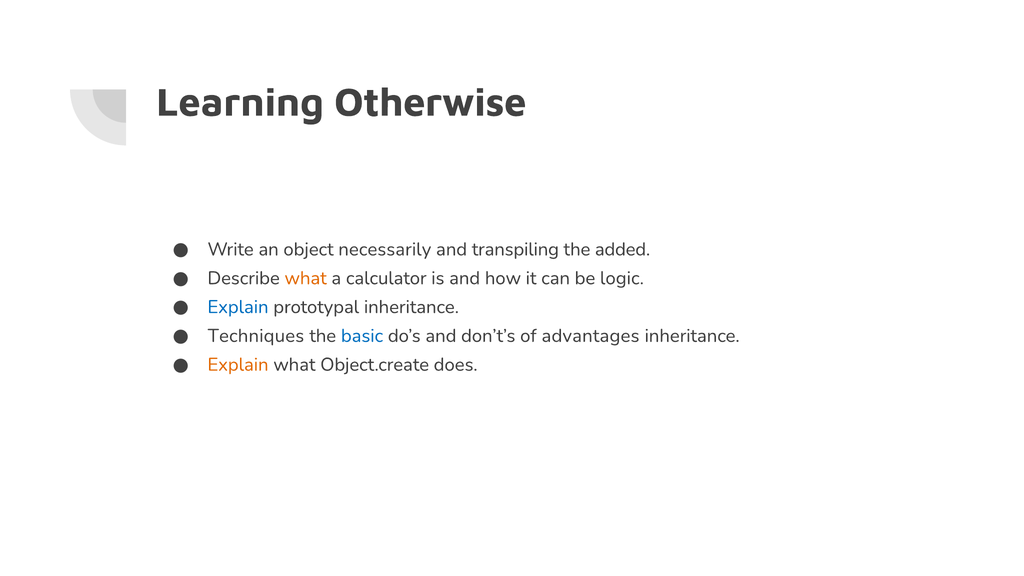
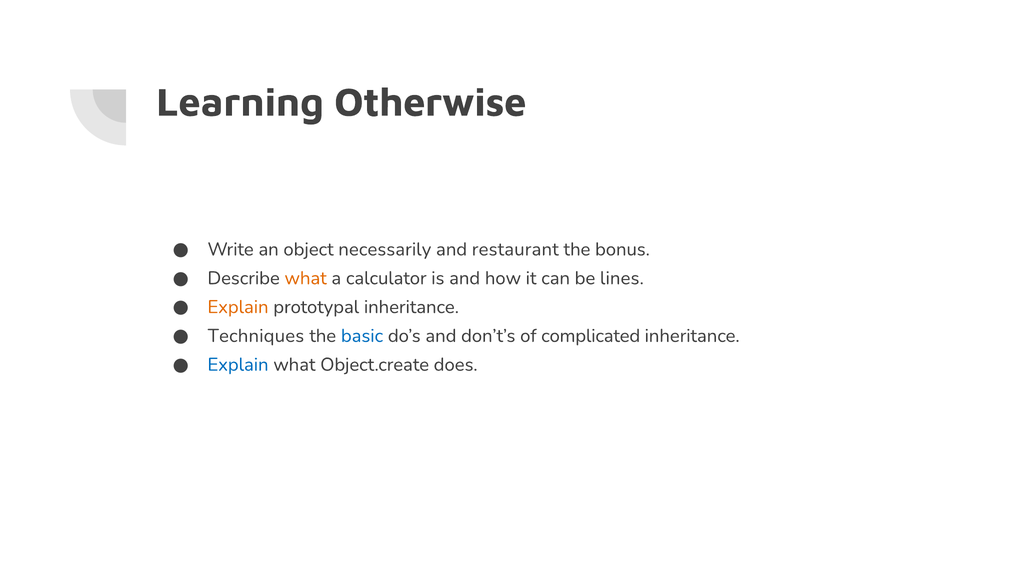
transpiling: transpiling -> restaurant (515, 249)
added: added -> bonus (622, 249)
logic: logic -> lines (622, 278)
Explain colour: blue -> orange (238, 307)
advantages: advantages -> complicated (591, 336)
Explain colour: orange -> blue (238, 365)
